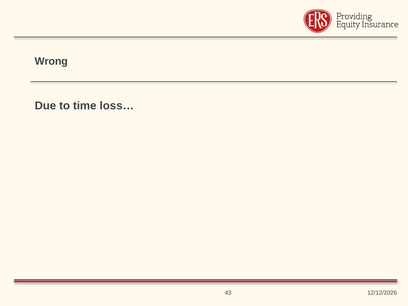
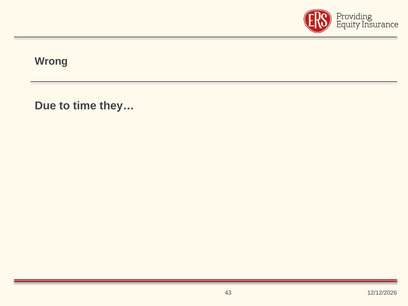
loss…: loss… -> they… (117, 106)
